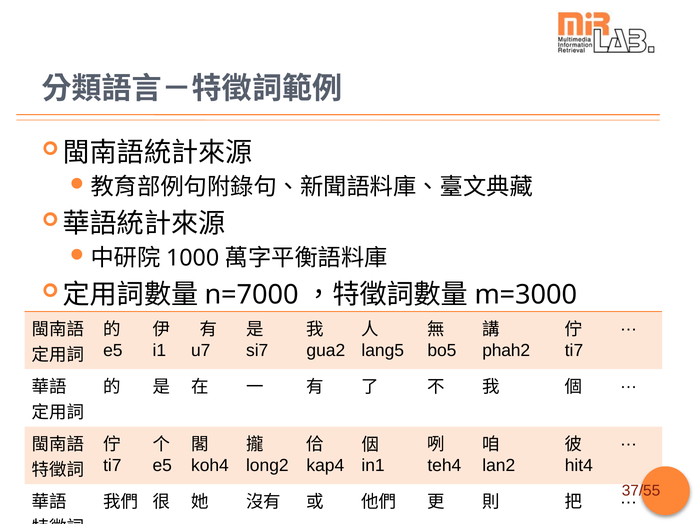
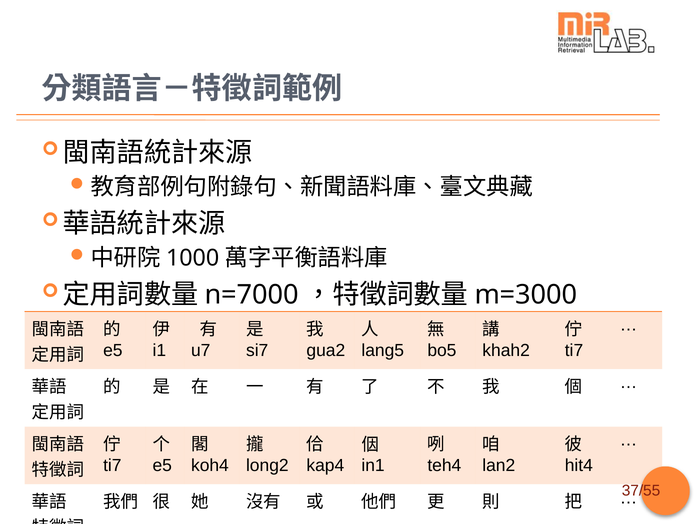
phah2: phah2 -> khah2 (506, 350)
